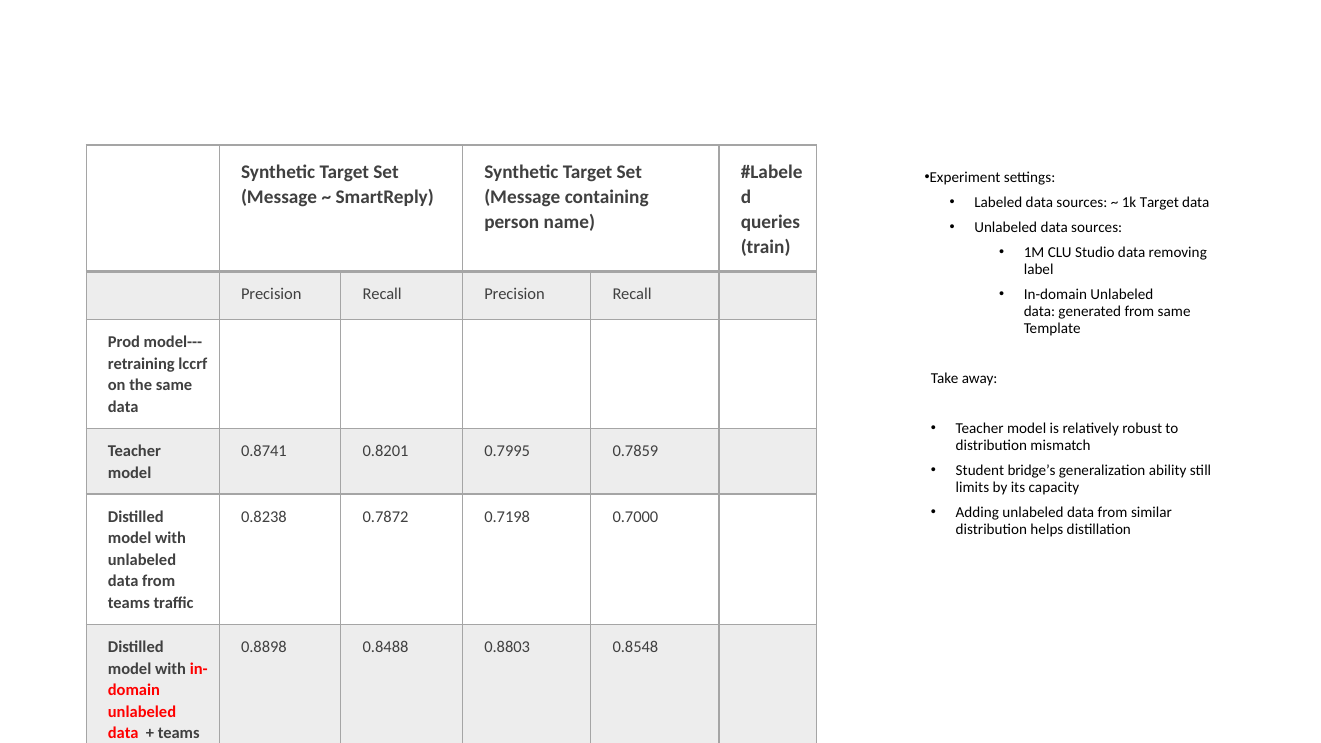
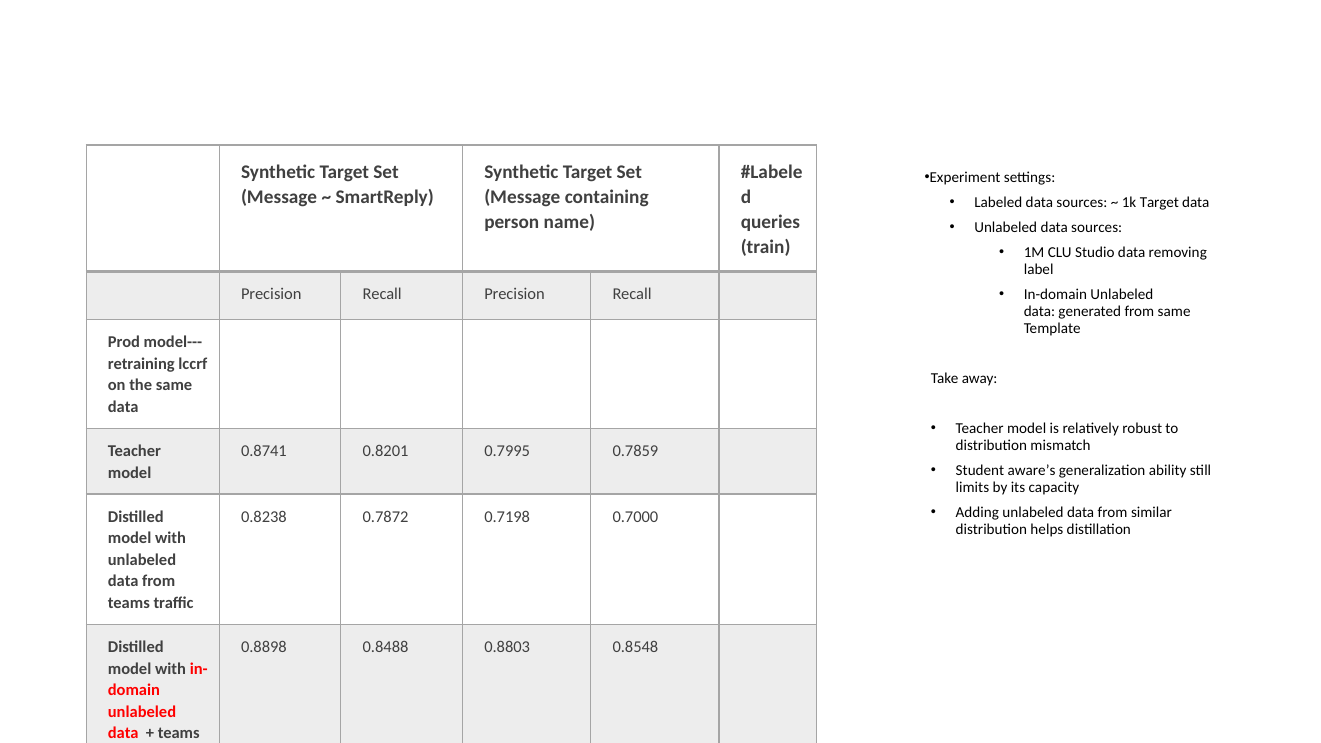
bridge’s: bridge’s -> aware’s (1031, 471)
